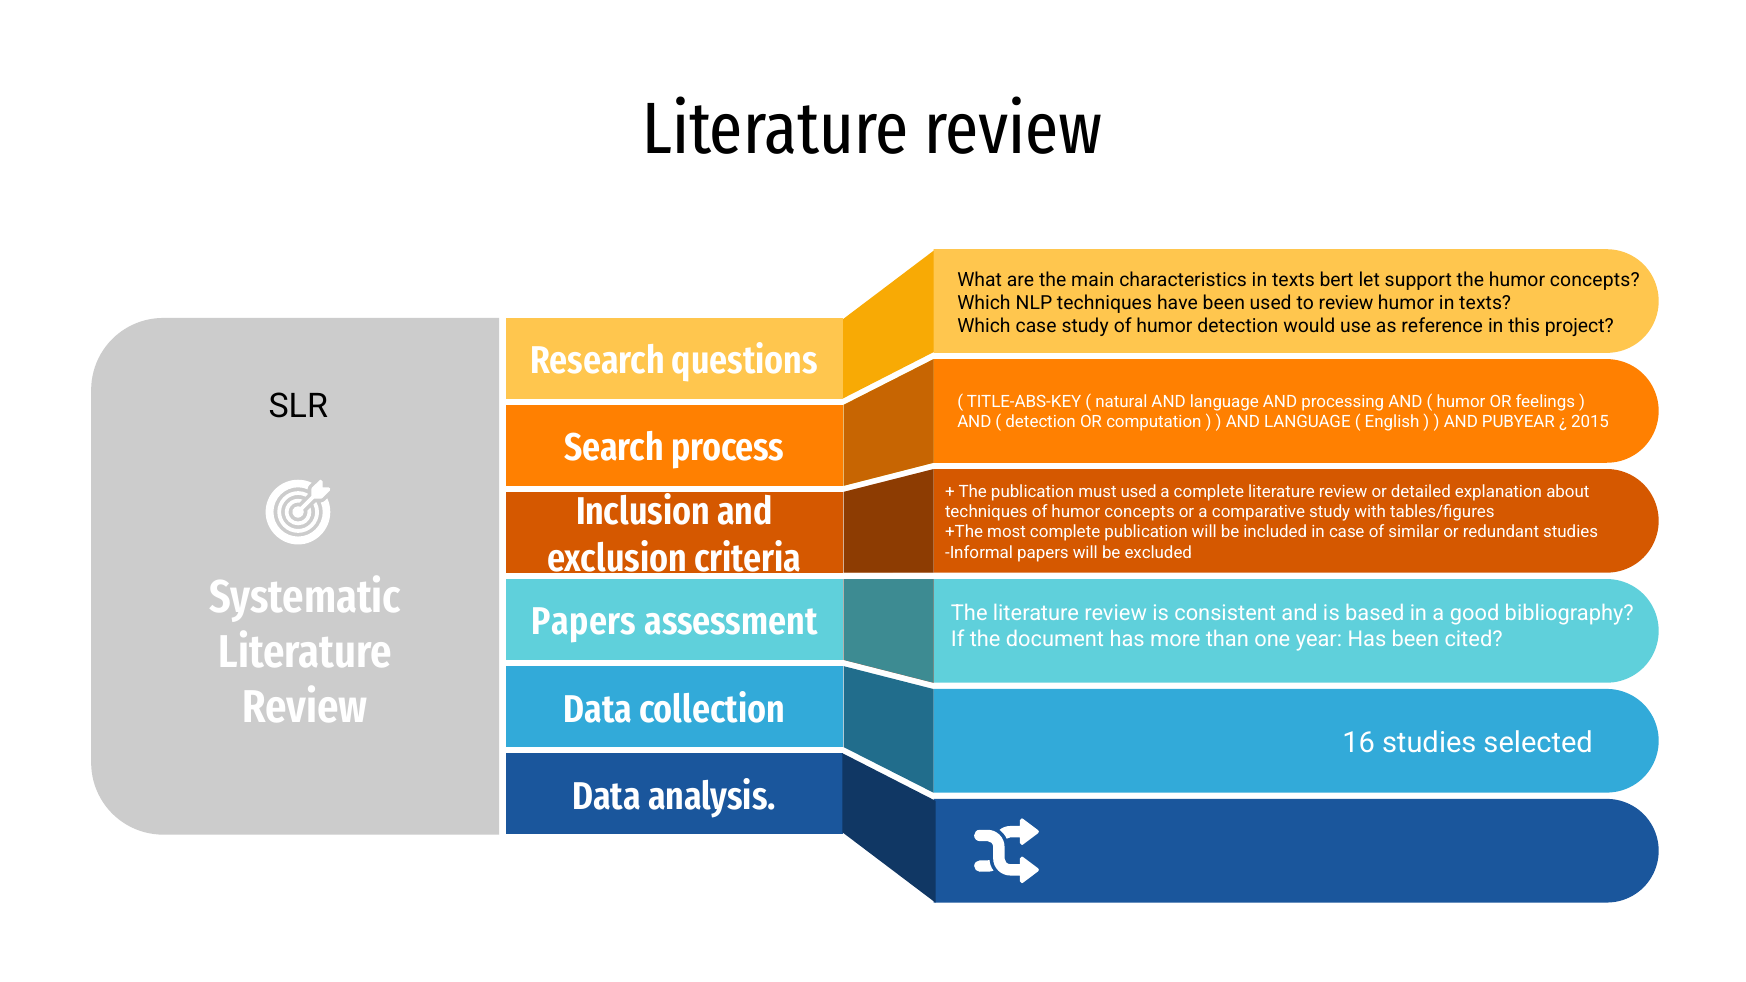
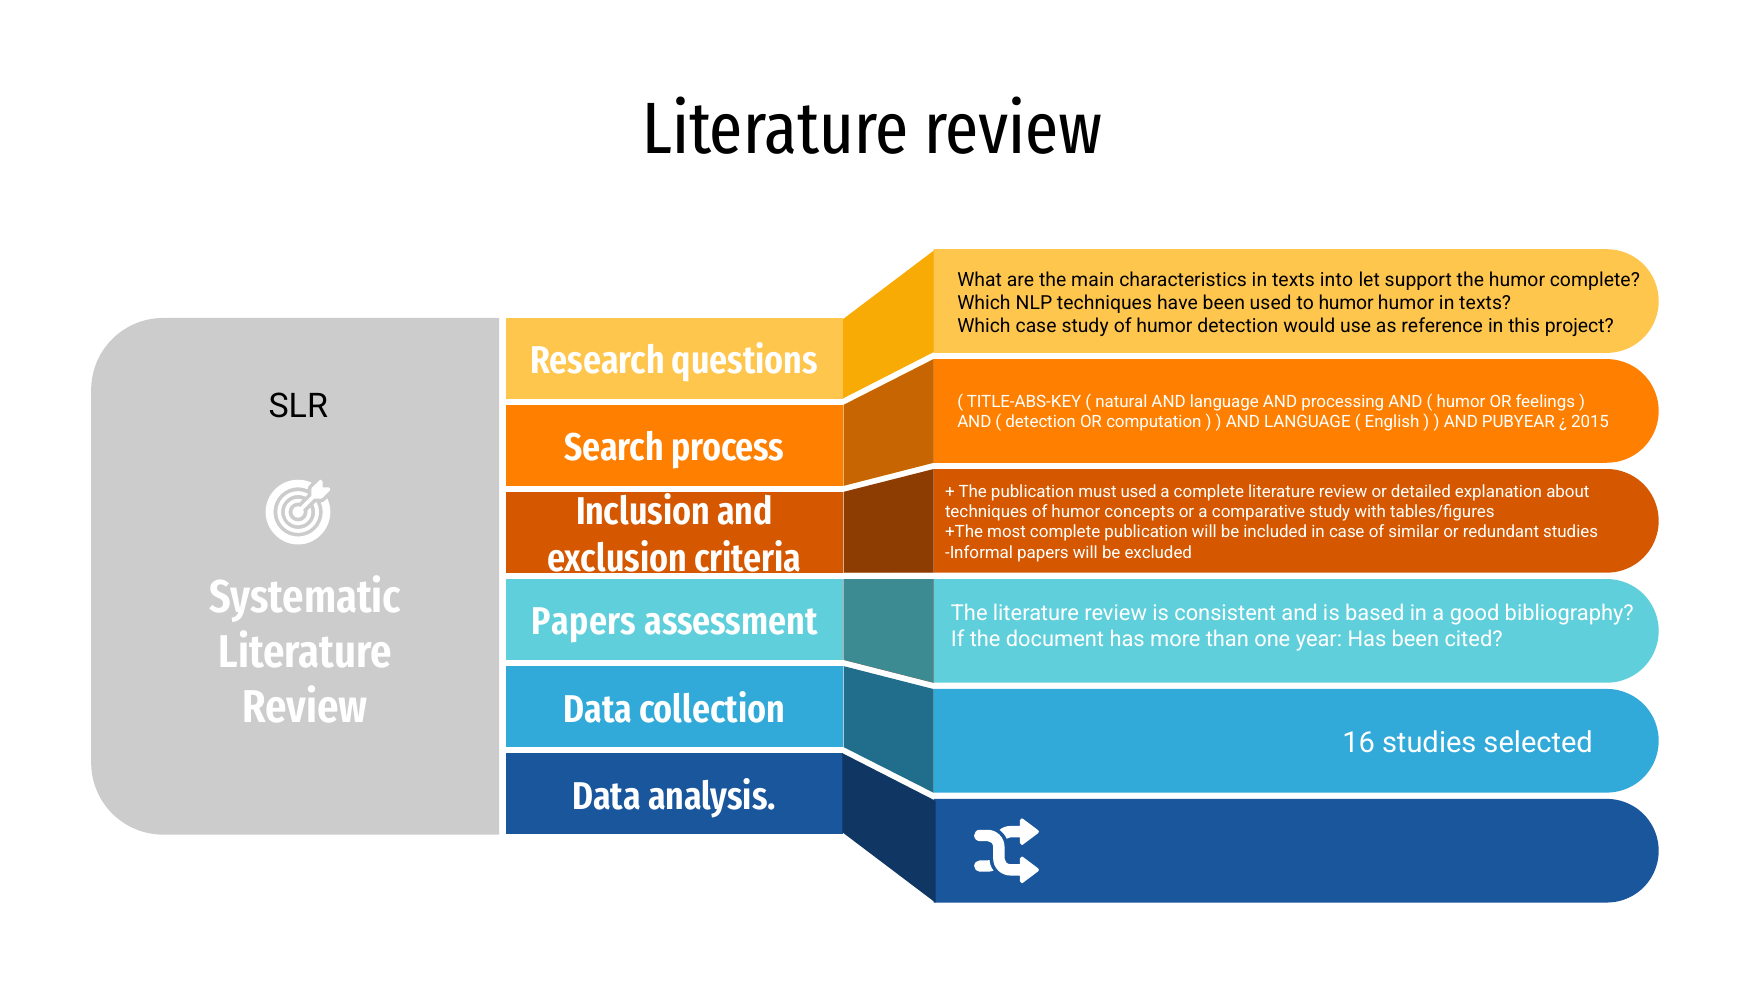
bert: bert -> into (1336, 280)
the humor concepts: concepts -> complete (1595, 280)
to review: review -> humor (1346, 303)
